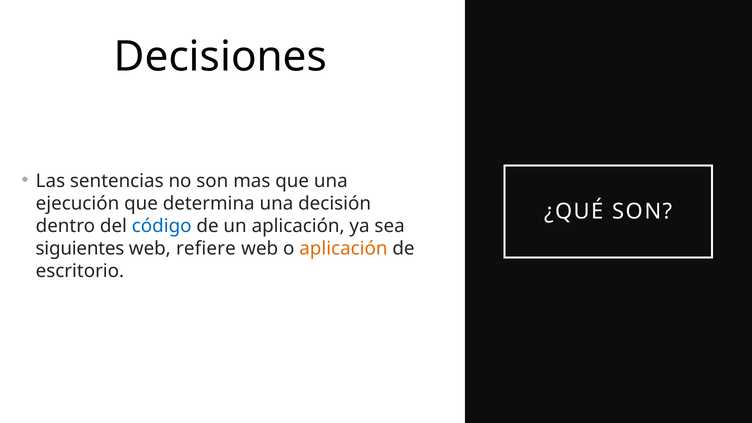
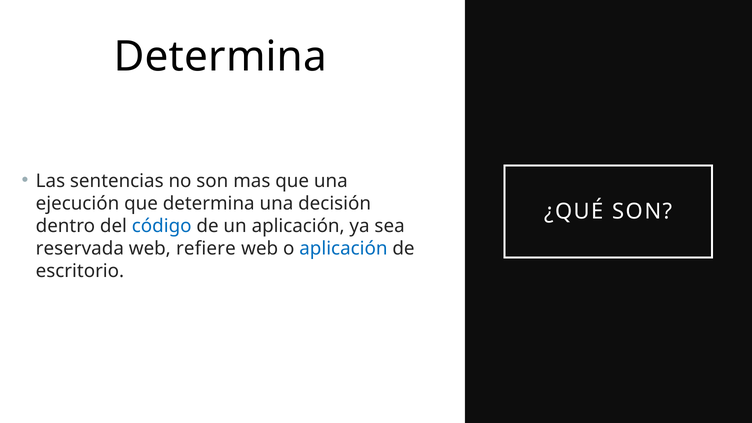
Decisiones: Decisiones -> Determina (220, 57)
siguientes: siguientes -> reservada (80, 248)
aplicación colour: orange -> blue (343, 248)
